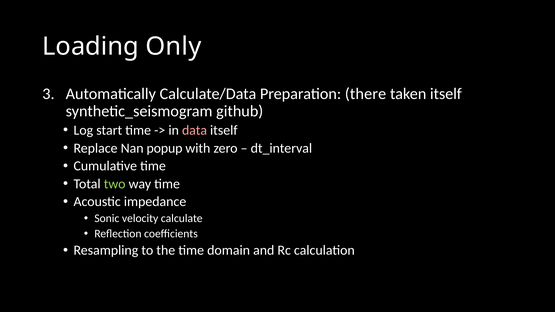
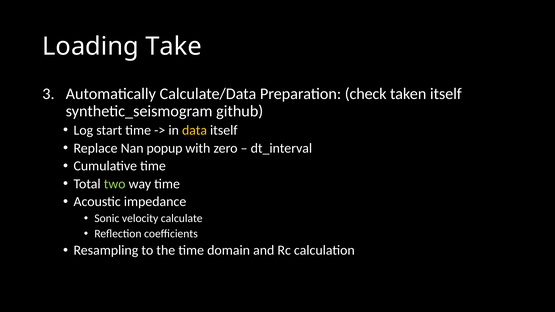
Only: Only -> Take (174, 47)
there: there -> check (366, 94)
data colour: pink -> yellow (195, 130)
